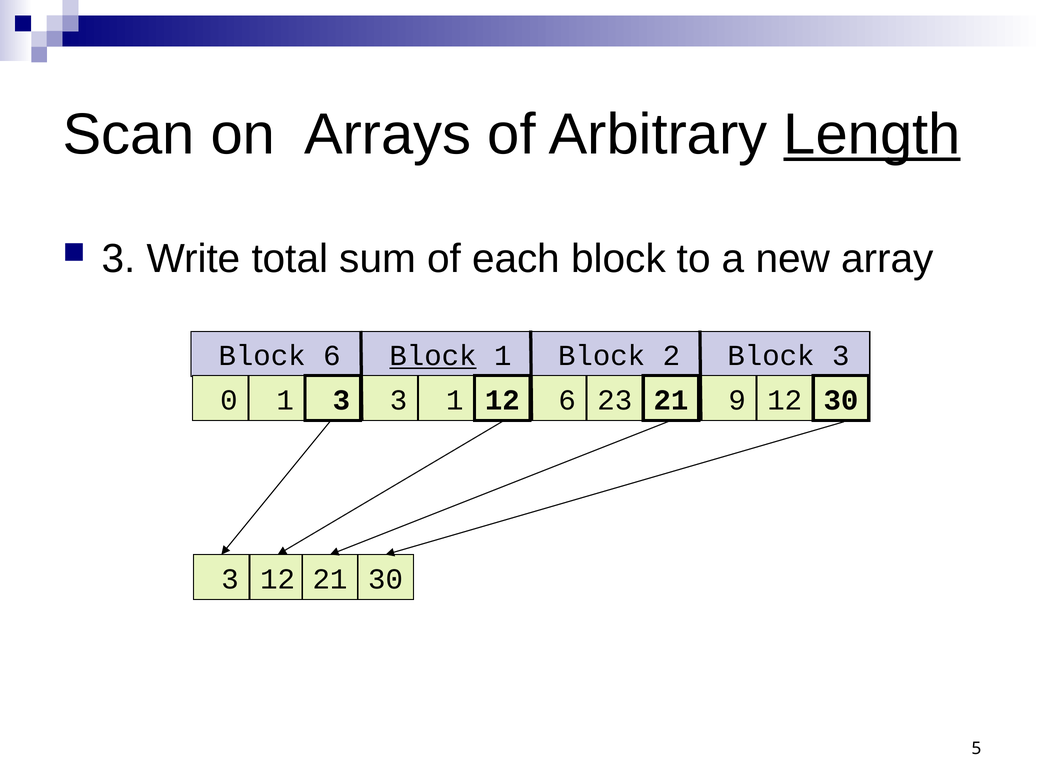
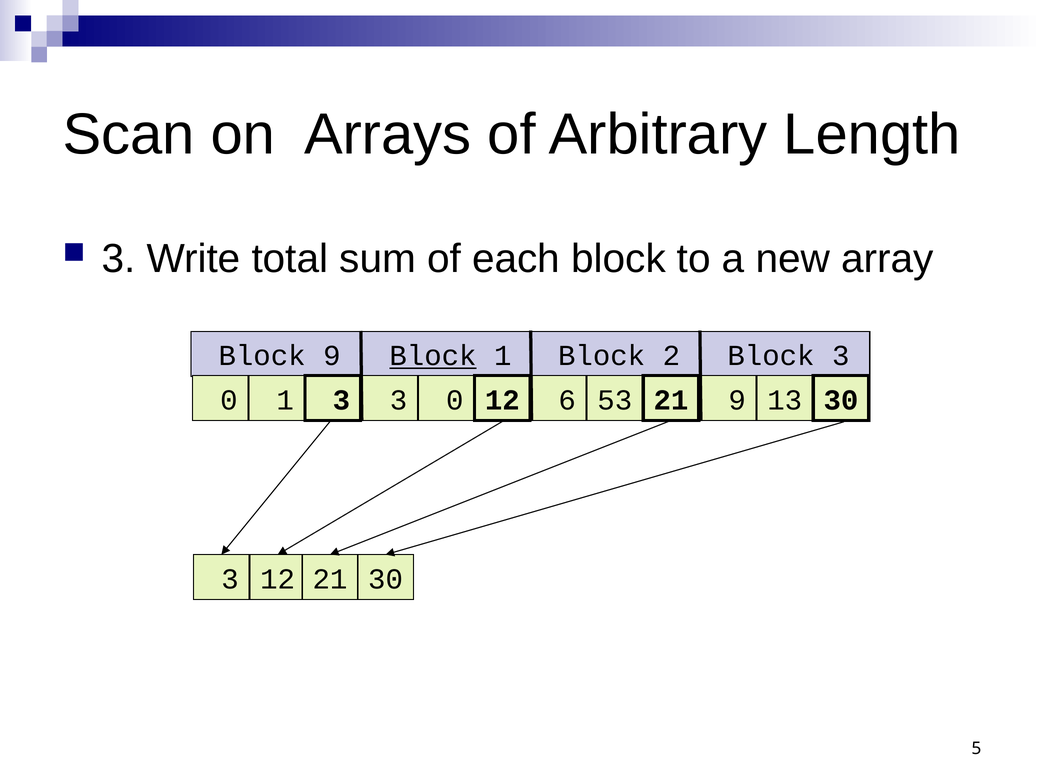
Length underline: present -> none (872, 135)
Block 6: 6 -> 9 (332, 356)
0 1: 1 -> 0 (455, 400)
23: 23 -> 53 (615, 400)
6 12: 12 -> 13 (785, 400)
